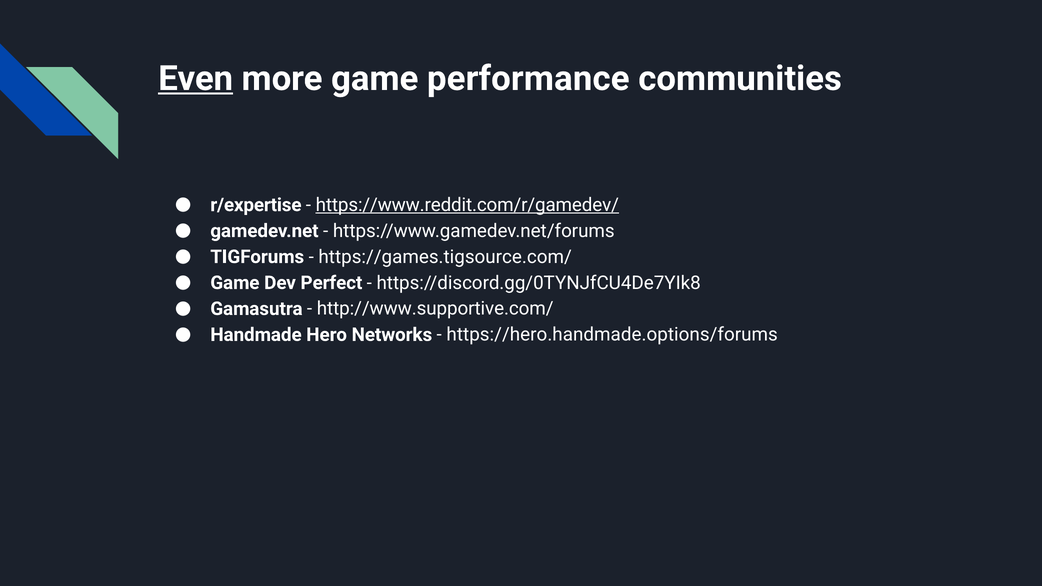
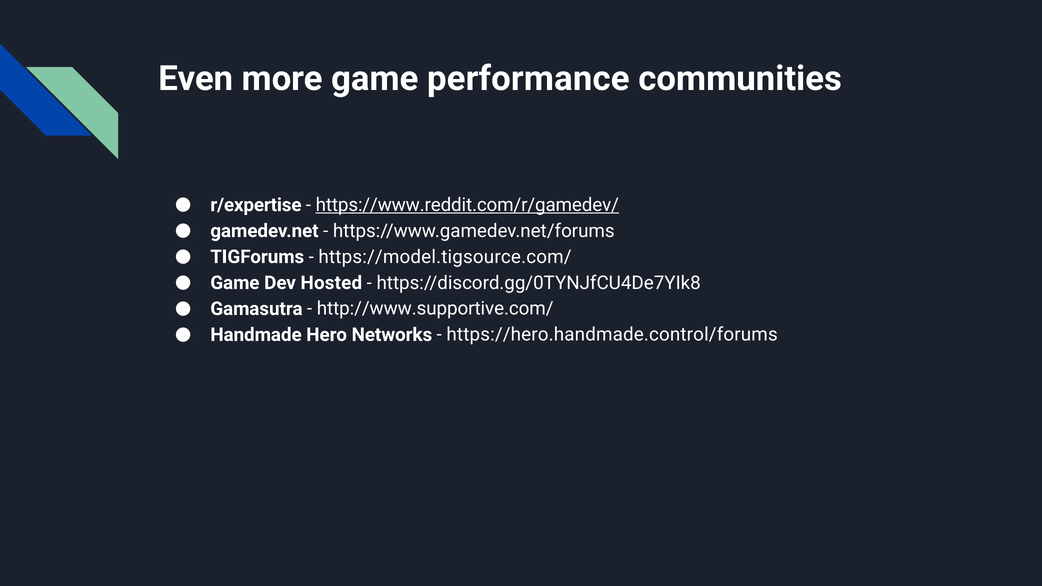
Even underline: present -> none (196, 79)
https://games.tigsource.com/: https://games.tigsource.com/ -> https://model.tigsource.com/ (445, 257)
Perfect: Perfect -> Hosted (331, 283)
https://hero.handmade.options/forums: https://hero.handmade.options/forums -> https://hero.handmade.control/forums (612, 335)
